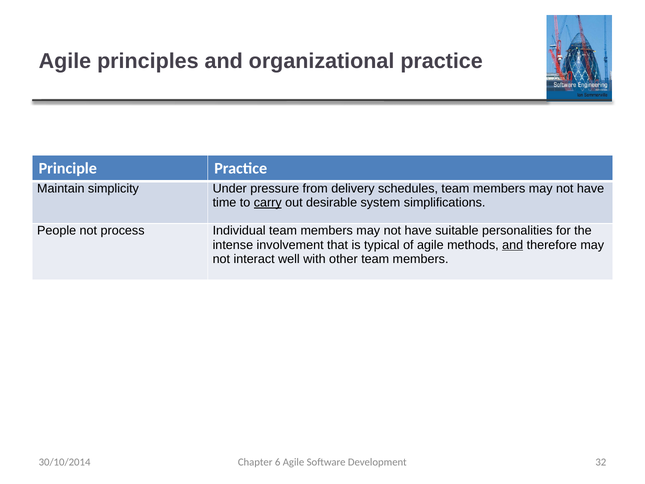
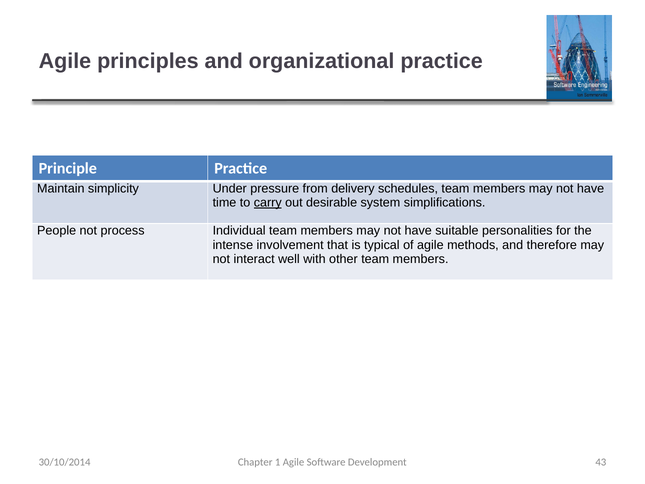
and underline: present -> none (513, 245)
6: 6 -> 1 (278, 462)
32: 32 -> 43 (601, 462)
